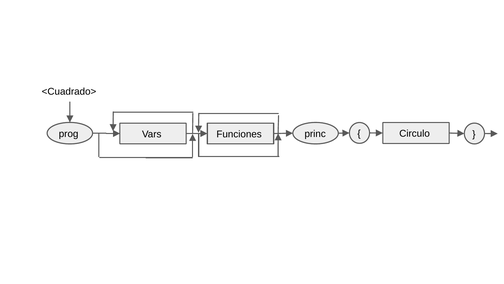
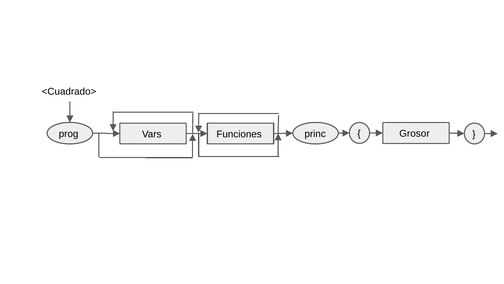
Circulo: Circulo -> Grosor (414, 133)
